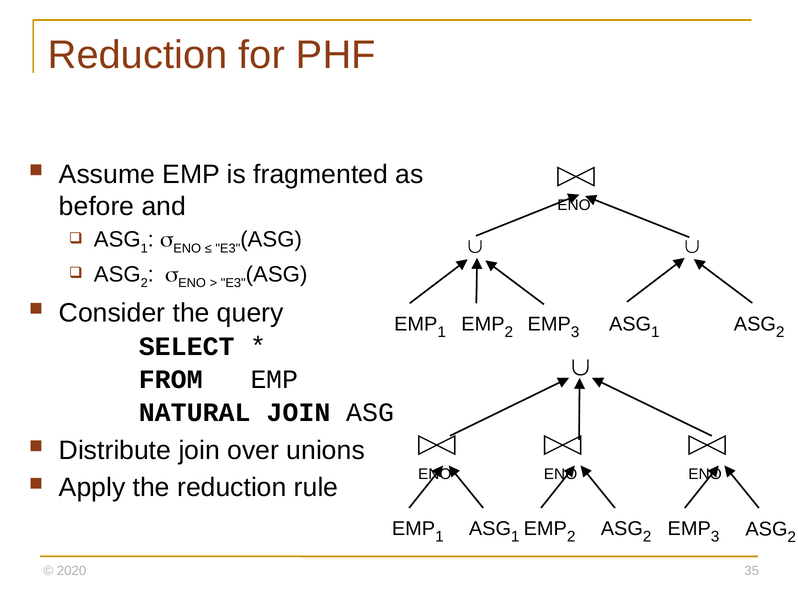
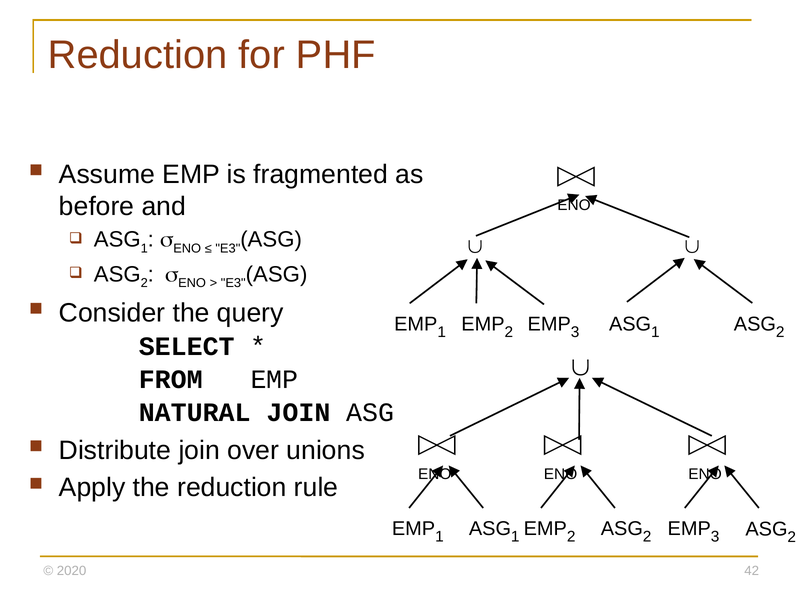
35: 35 -> 42 (752, 572)
